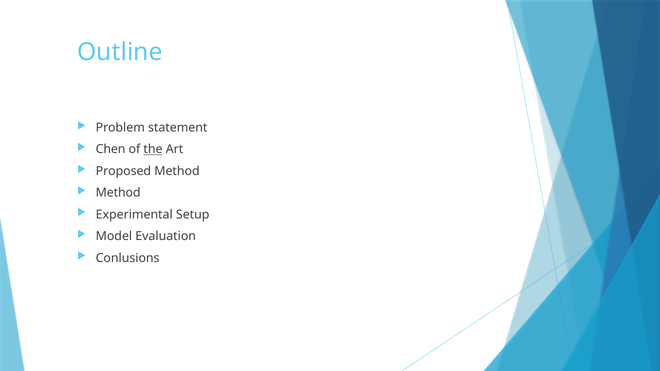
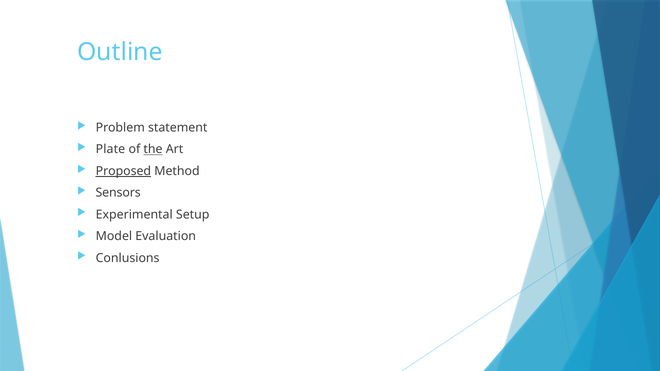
Chen: Chen -> Plate (110, 149)
Proposed underline: none -> present (123, 171)
Method: Method -> Sensors (118, 193)
